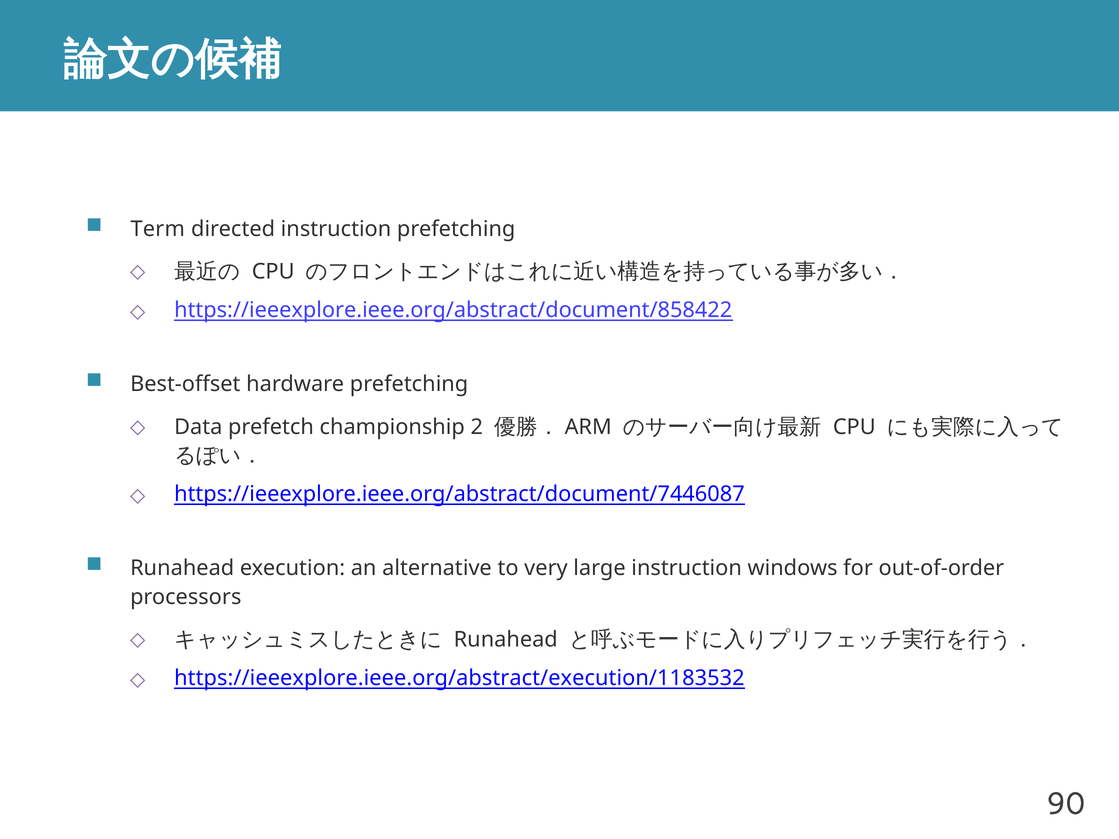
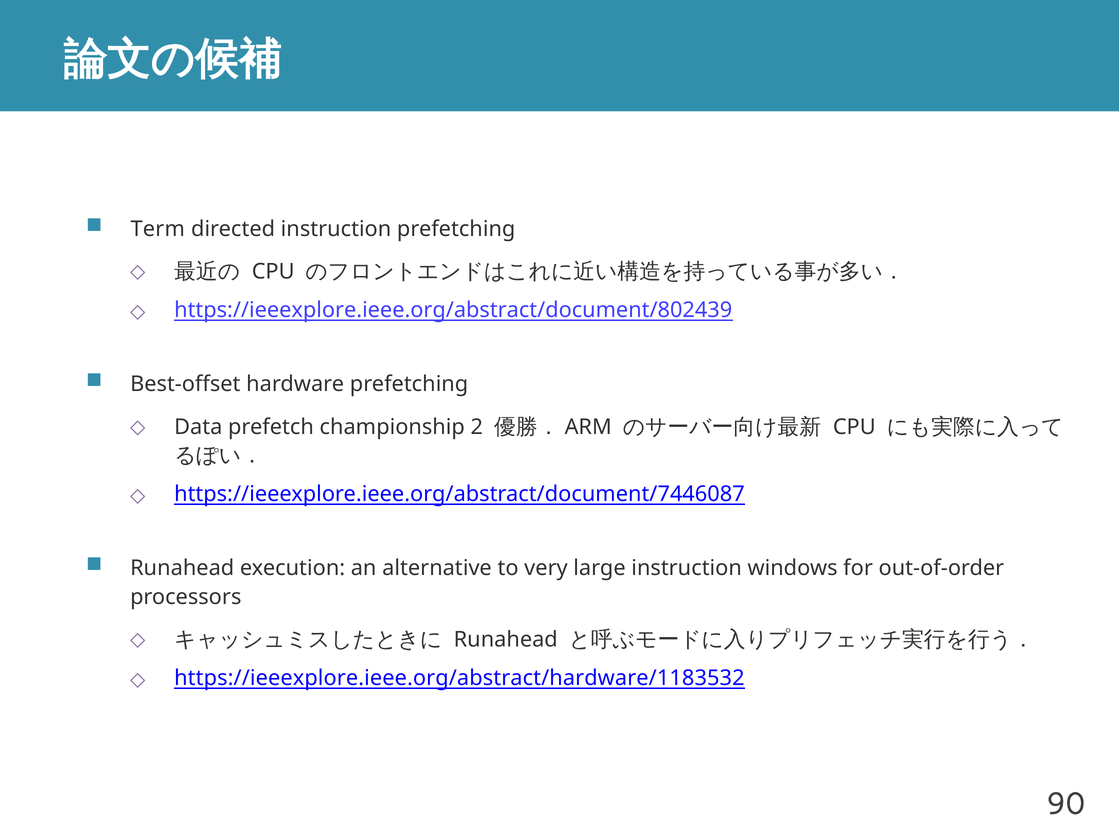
https://ieeexplore.ieee.org/abstract/document/858422: https://ieeexplore.ieee.org/abstract/document/858422 -> https://ieeexplore.ieee.org/abstract/document/802439 (453, 310)
https://ieeexplore.ieee.org/abstract/execution/1183532: https://ieeexplore.ieee.org/abstract/execution/1183532 -> https://ieeexplore.ieee.org/abstract/hardware/1183532 (459, 678)
